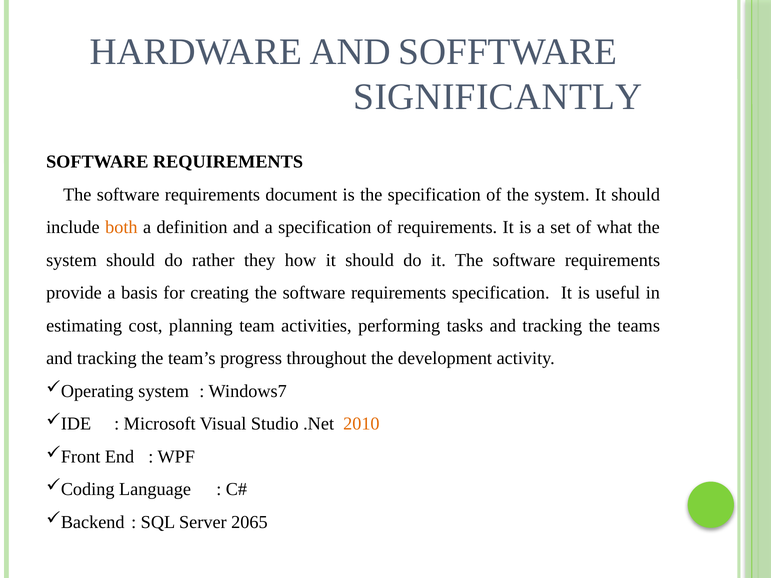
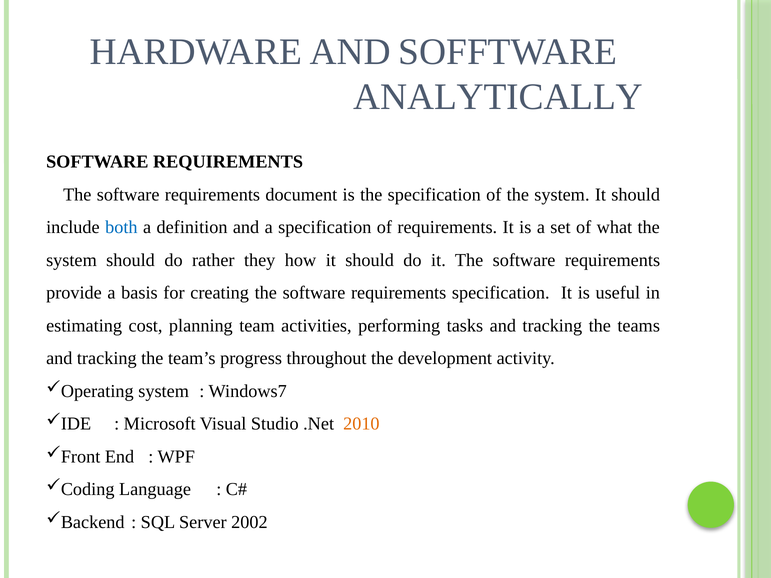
SIGNIFICANTLY: SIGNIFICANTLY -> ANALYTICALLY (498, 97)
both colour: orange -> blue (121, 227)
2065: 2065 -> 2002 (249, 522)
